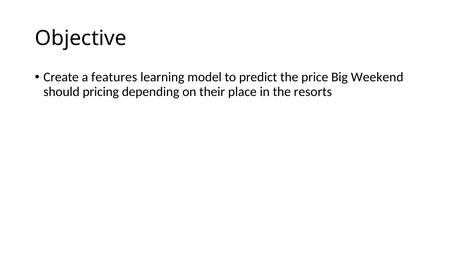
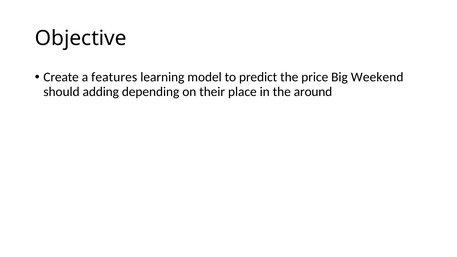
pricing: pricing -> adding (101, 92)
resorts: resorts -> around (313, 92)
